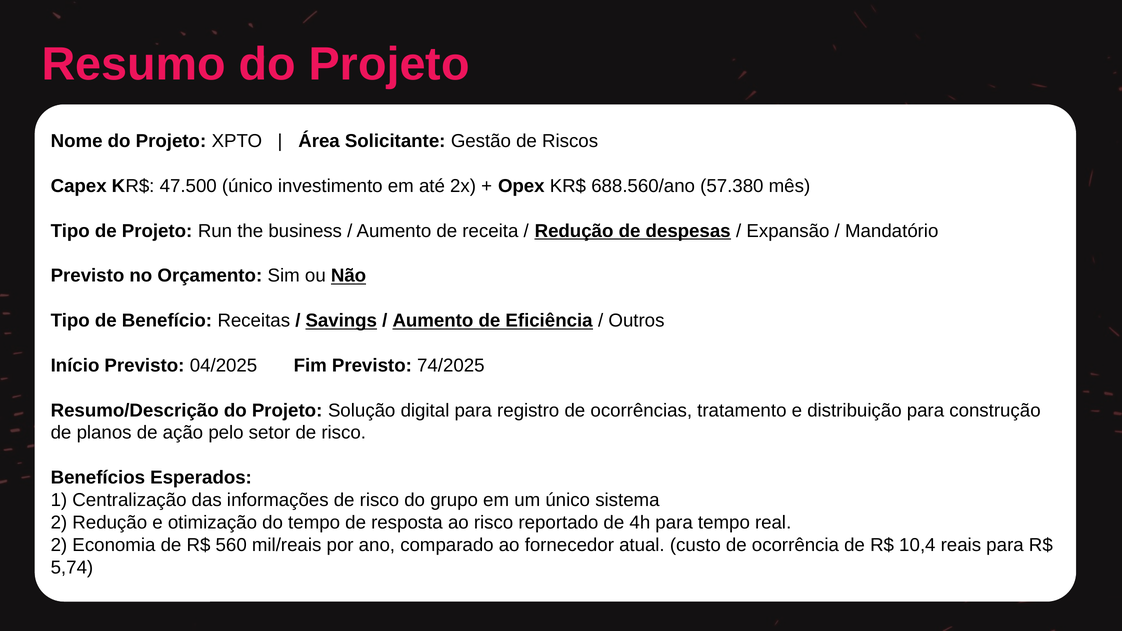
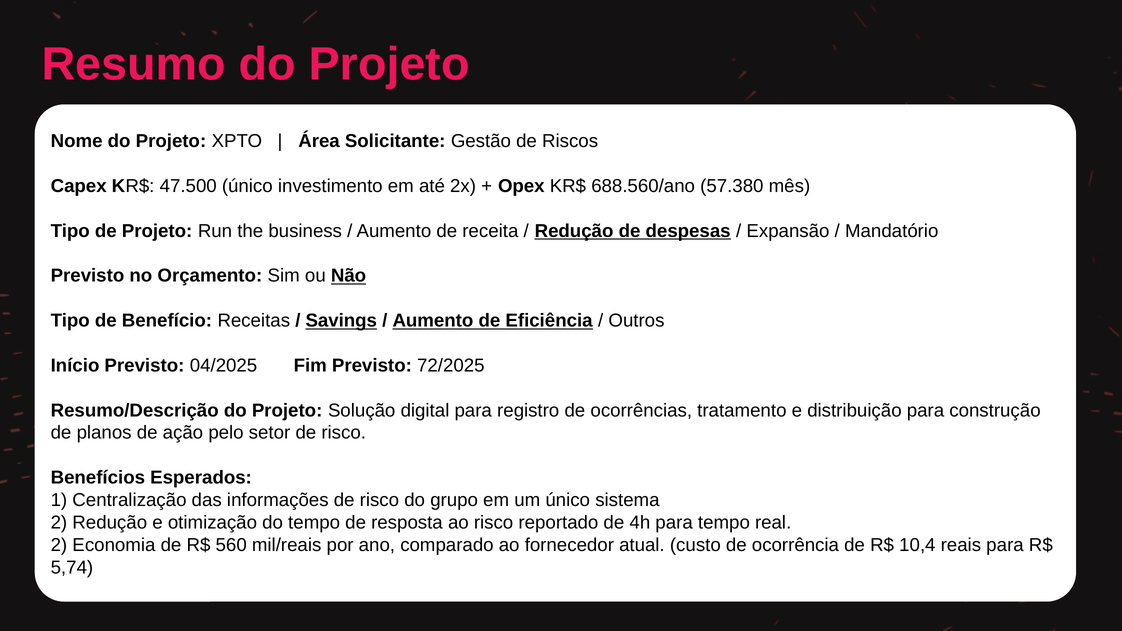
74/2025: 74/2025 -> 72/2025 (451, 366)
